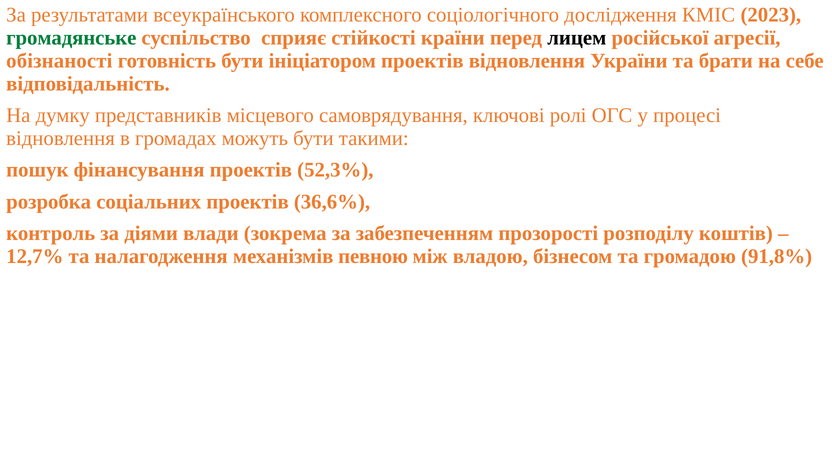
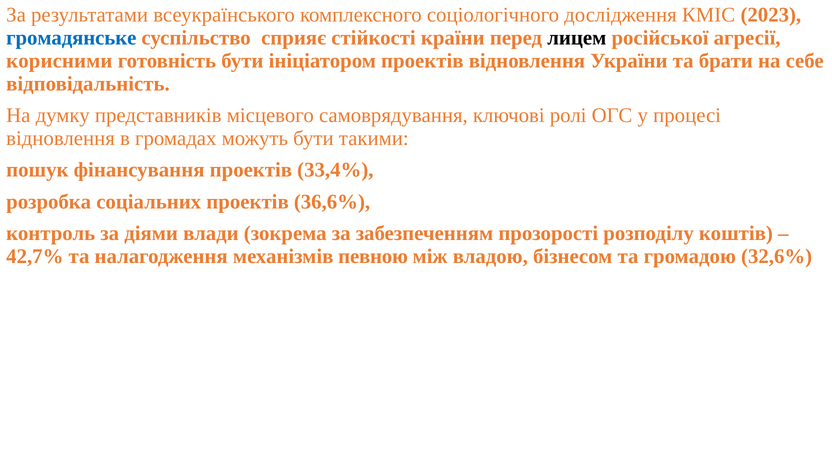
громадянське colour: green -> blue (71, 38)
обізнаності: обізнаності -> корисними (59, 61)
52,3%: 52,3% -> 33,4% (335, 170)
12,7%: 12,7% -> 42,7% (35, 256)
91,8%: 91,8% -> 32,6% (777, 256)
